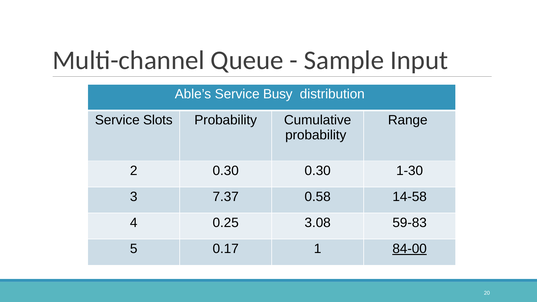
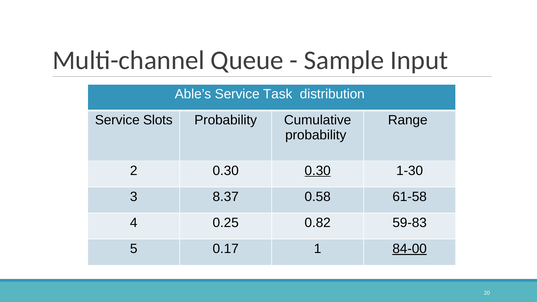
Busy: Busy -> Task (278, 94)
0.30 underline: none -> present (318, 171)
7.37: 7.37 -> 8.37 (226, 197)
14-58: 14-58 -> 61-58 (410, 197)
3.08: 3.08 -> 0.82 (318, 223)
